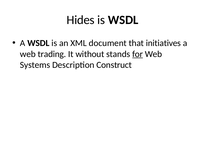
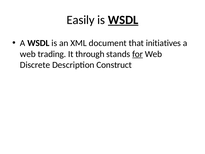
Hides: Hides -> Easily (81, 20)
WSDL underline: none -> present (123, 20)
without: without -> through (90, 54)
Systems: Systems -> Discrete (35, 65)
